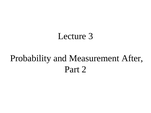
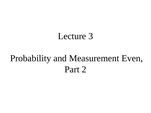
After: After -> Even (132, 58)
